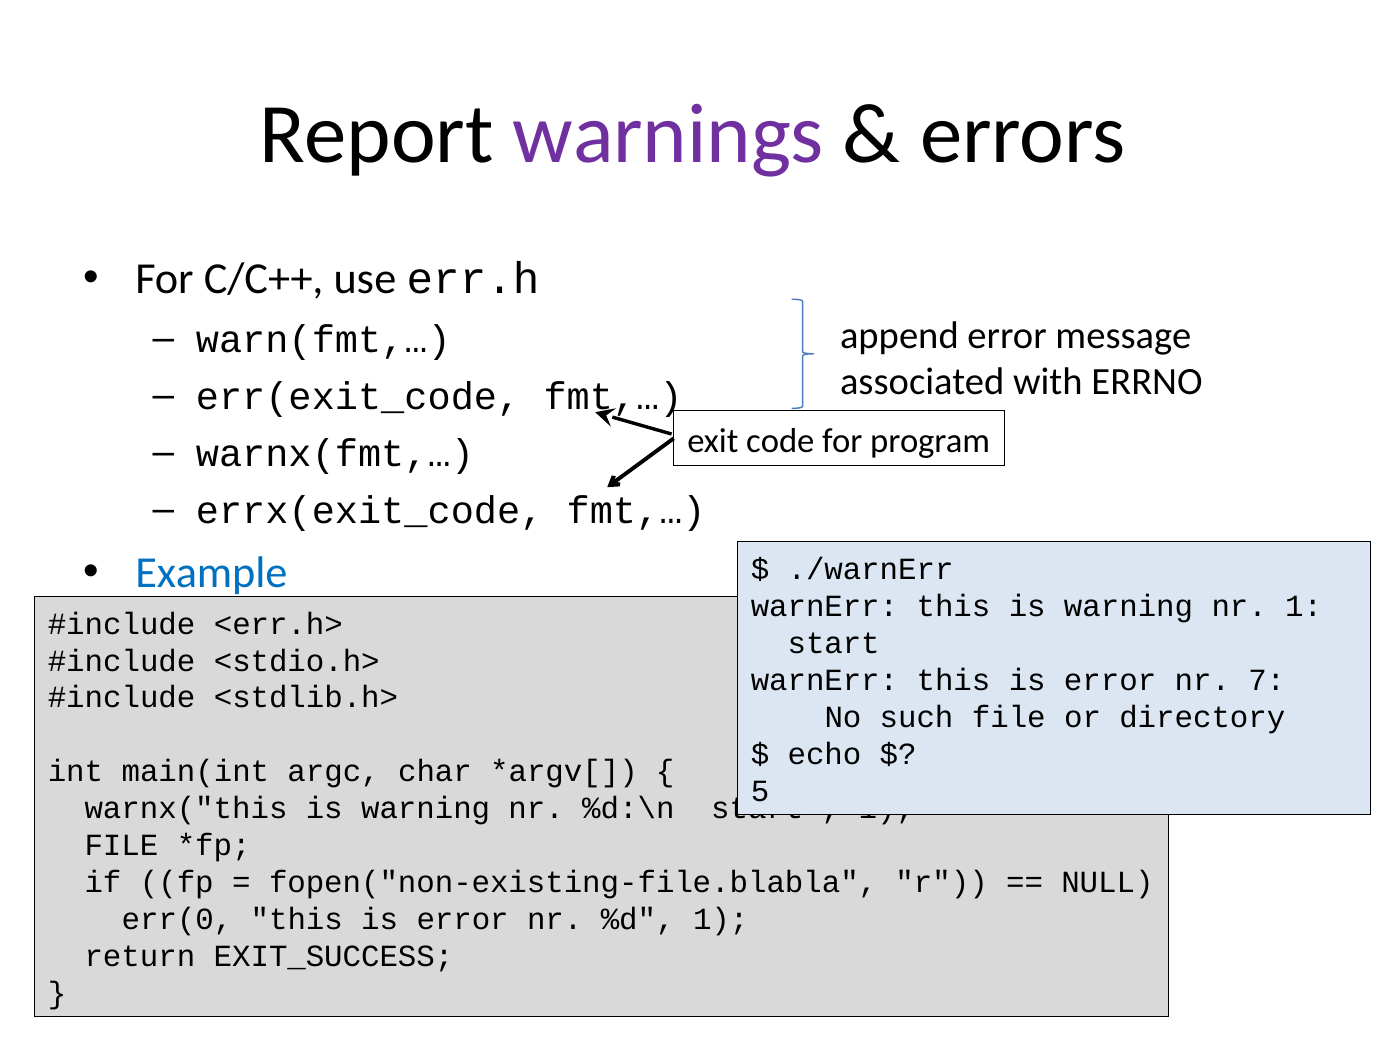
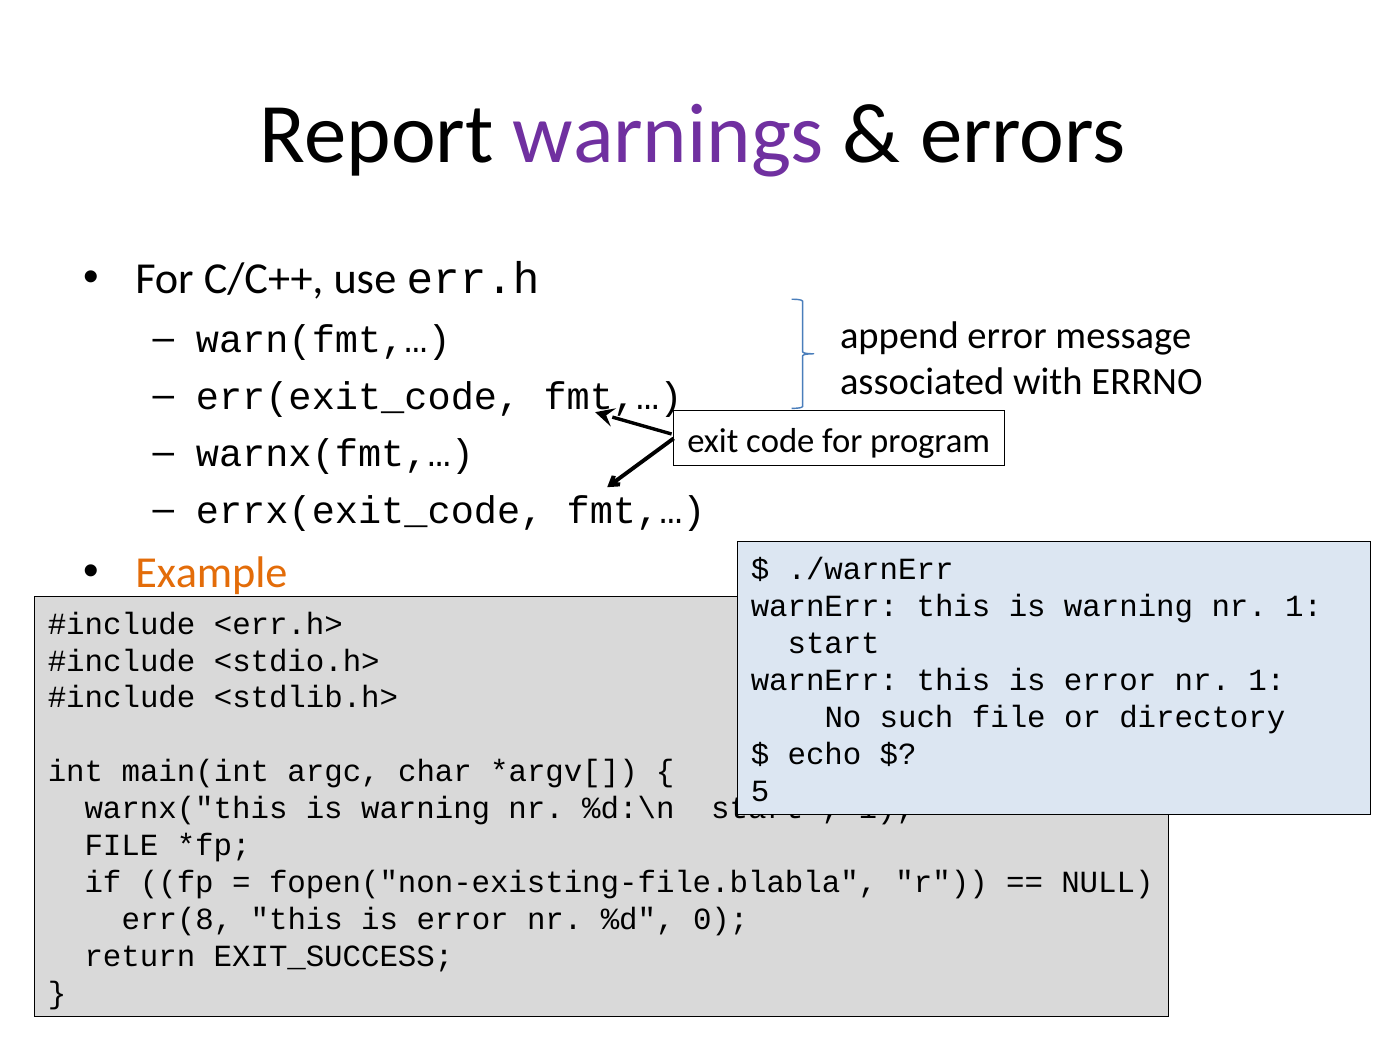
Example colour: blue -> orange (211, 573)
error nr 7: 7 -> 1 (1267, 680)
err(0: err(0 -> err(8 (177, 920)
%d 1: 1 -> 0 (721, 920)
